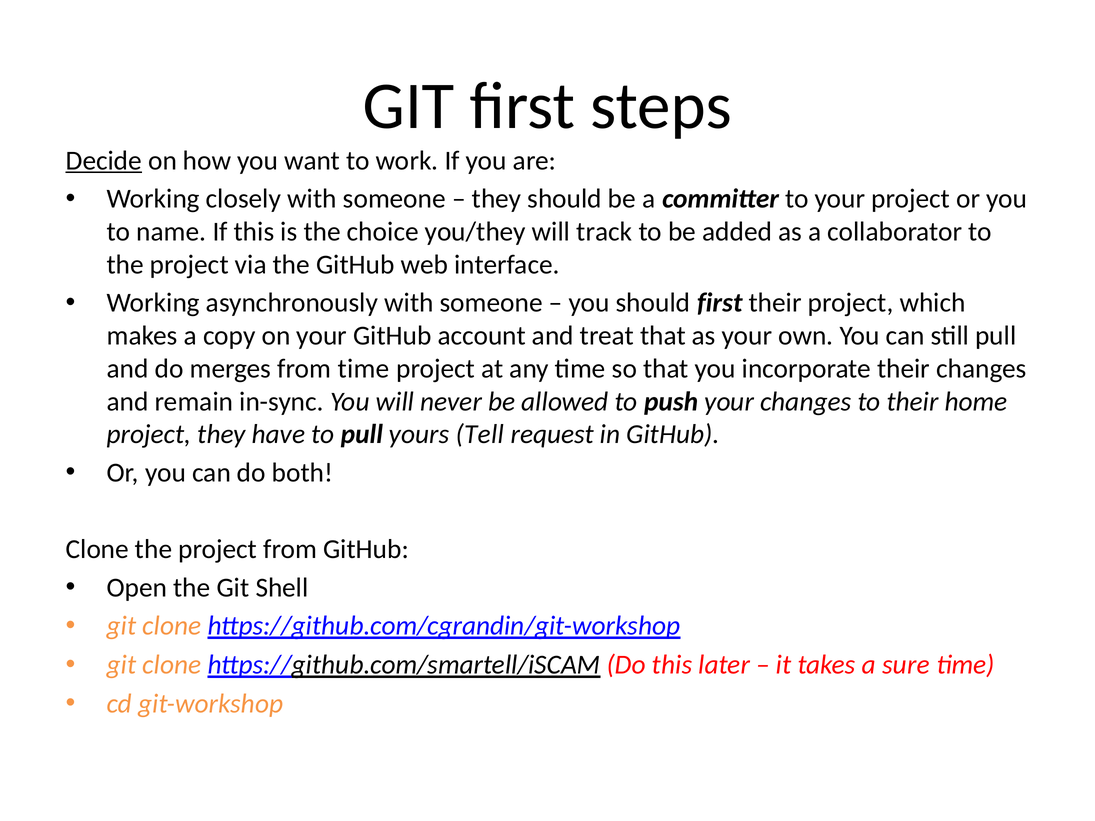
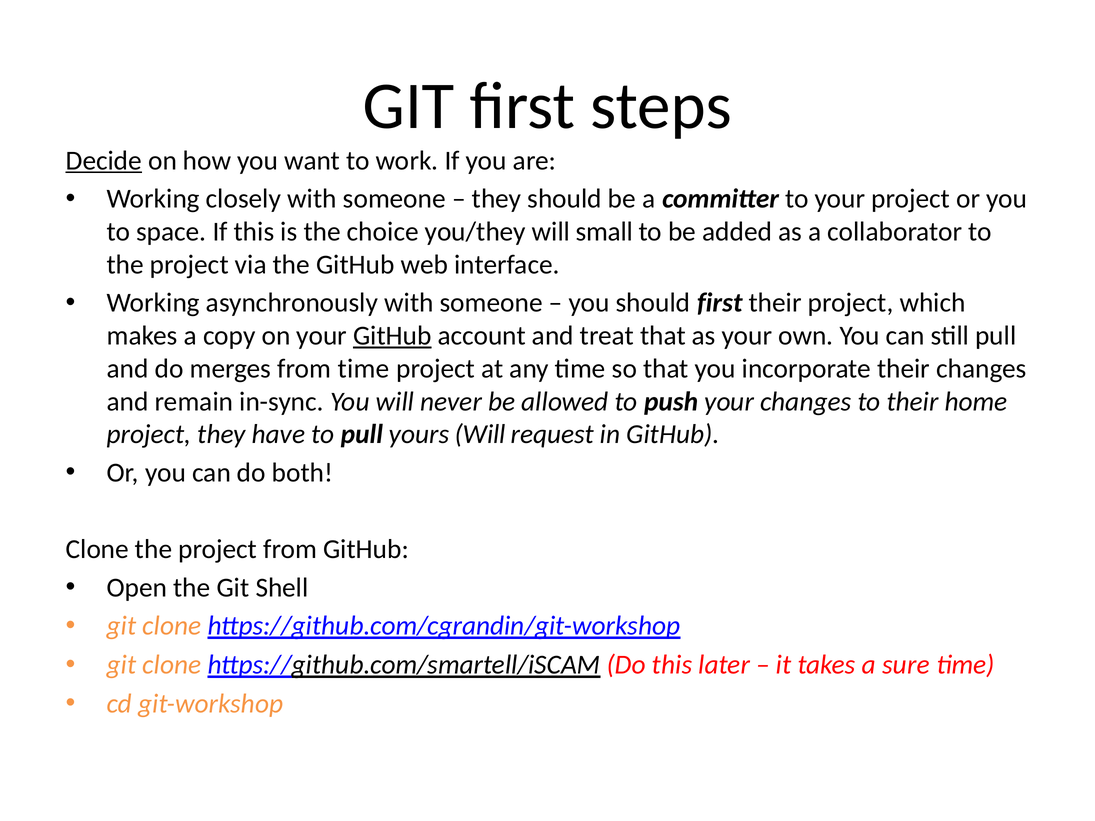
name: name -> space (171, 232)
track: track -> small (604, 232)
GitHub underline: none -> present (392, 336)
yours Tell: Tell -> Will (480, 434)
